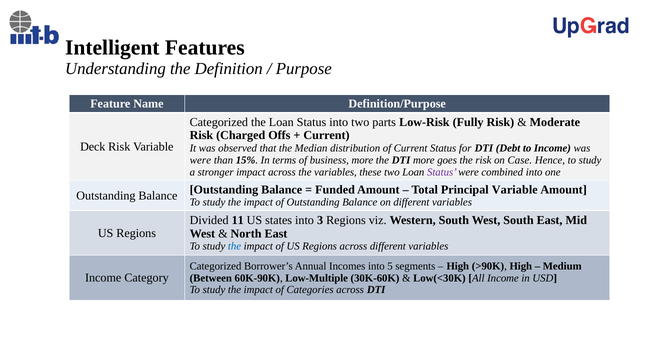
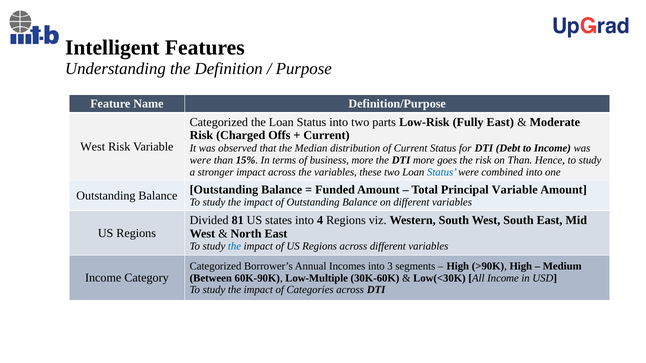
Fully Risk: Risk -> East (500, 122)
Deck: Deck -> West (93, 147)
on Case: Case -> Than (520, 160)
Status colour: purple -> blue (442, 172)
11: 11 -> 81 (238, 221)
3: 3 -> 4 (320, 221)
5: 5 -> 3 (390, 266)
